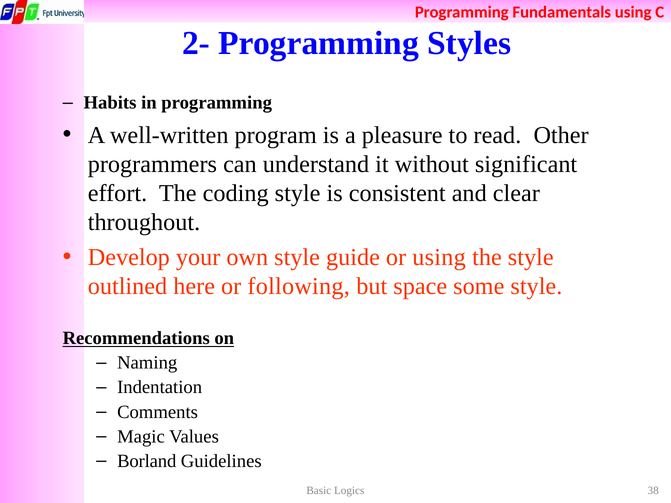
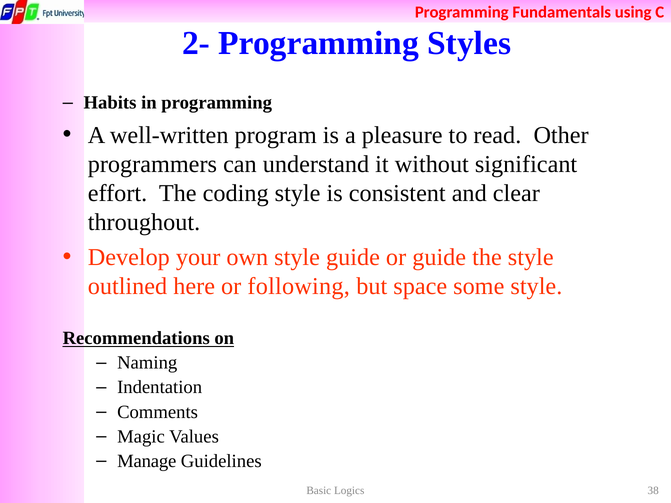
or using: using -> guide (439, 257)
Borland: Borland -> Manage (147, 461)
